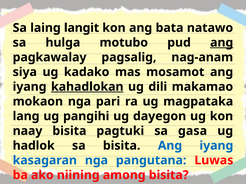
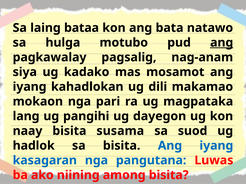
langit: langit -> bataa (82, 28)
kahadlokan underline: present -> none (87, 87)
pagtuki: pagtuki -> susama (120, 131)
gasa: gasa -> suod (193, 131)
